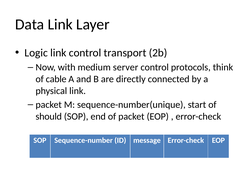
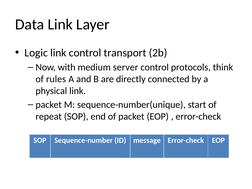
cable: cable -> rules (56, 79)
should: should -> repeat (49, 116)
